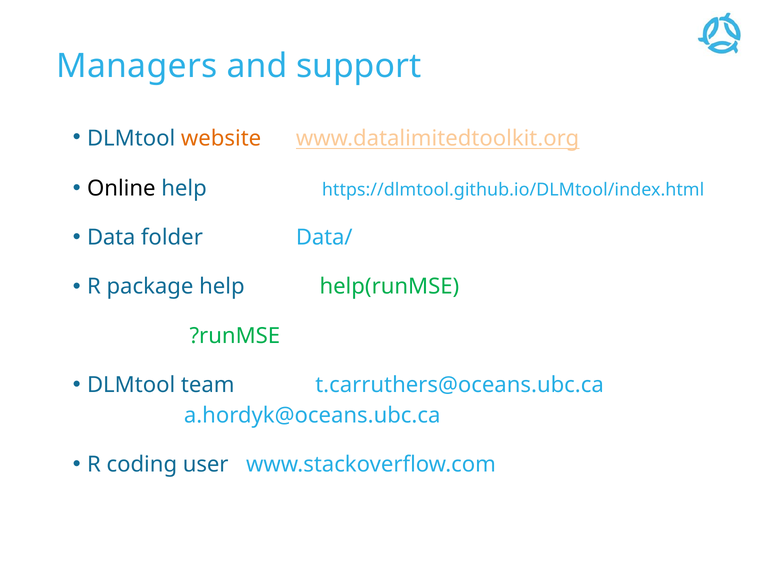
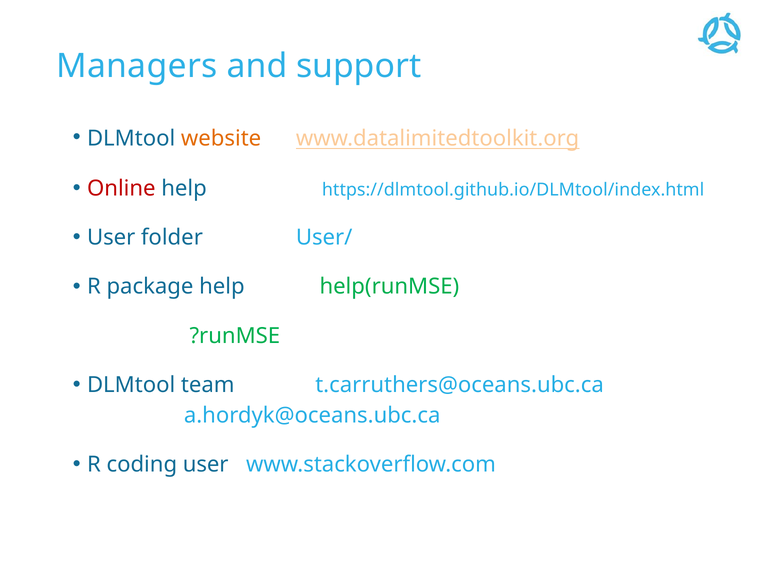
Online colour: black -> red (121, 188)
Data: Data -> User (111, 238)
Data/: Data/ -> User/ (324, 238)
